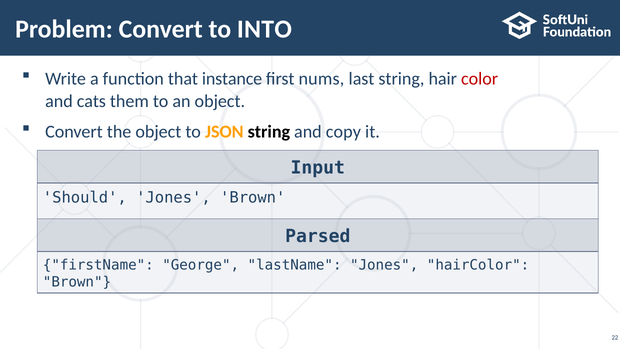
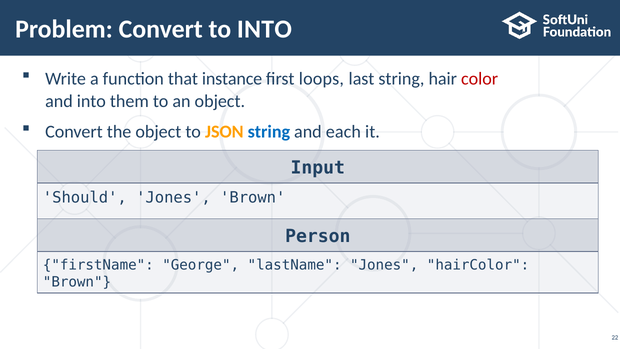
nums: nums -> loops (321, 78)
and cats: cats -> into (91, 101)
string colour: black -> blue (269, 132)
copy: copy -> each (343, 132)
Parsed: Parsed -> Person (318, 236)
